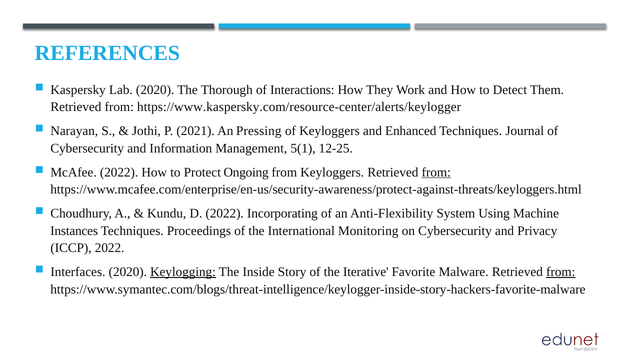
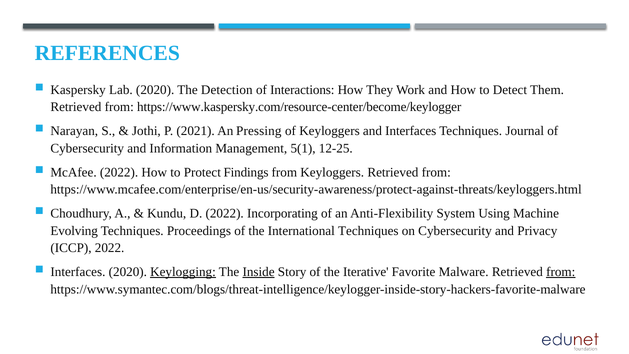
Thorough: Thorough -> Detection (227, 90)
https://www.kaspersky.com/resource-center/alerts/keylogger: https://www.kaspersky.com/resource-center/alerts/keylogger -> https://www.kaspersky.com/resource-center/become/keylogger (299, 107)
and Enhanced: Enhanced -> Interfaces (411, 131)
Ongoing: Ongoing -> Findings (246, 172)
from underline: present -> none (436, 172)
Instances: Instances -> Evolving (74, 231)
International Monitoring: Monitoring -> Techniques (368, 231)
Inside underline: none -> present (259, 272)
